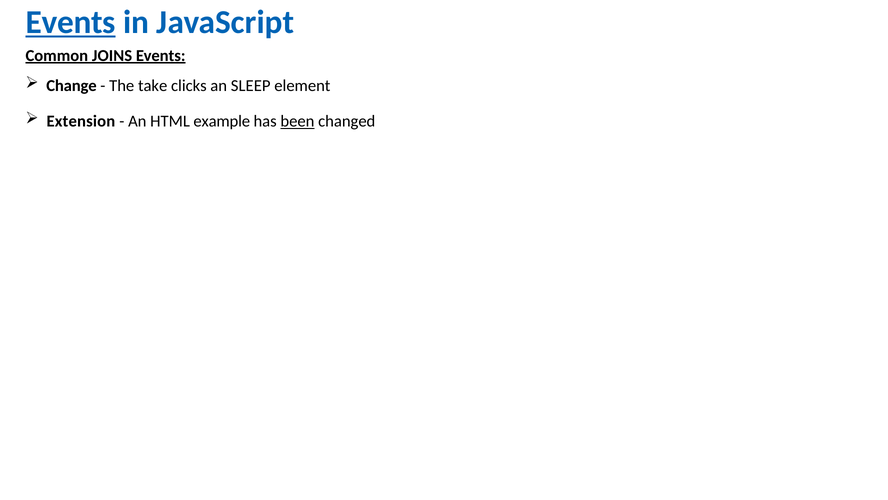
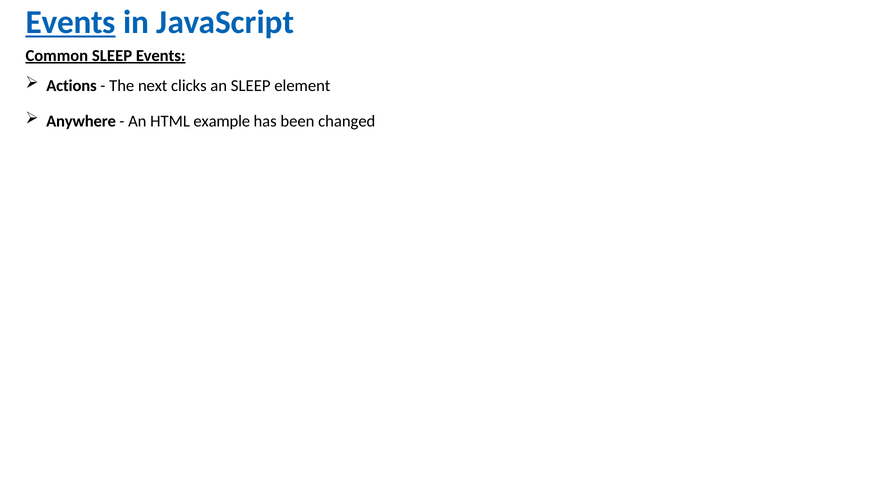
Common JOINS: JOINS -> SLEEP (112, 56)
Change: Change -> Actions (72, 86)
take: take -> next (153, 86)
Extension: Extension -> Anywhere (81, 121)
been underline: present -> none (297, 121)
